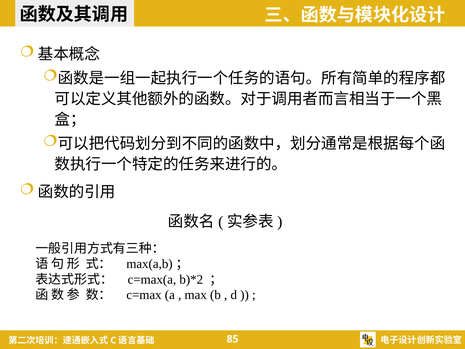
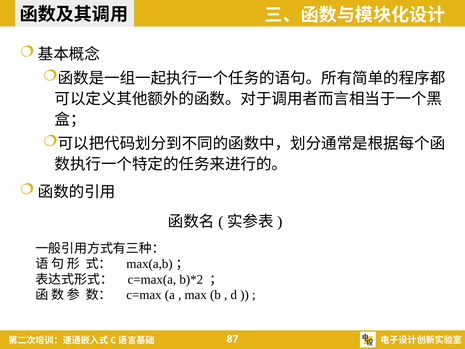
85: 85 -> 87 (233, 339)
